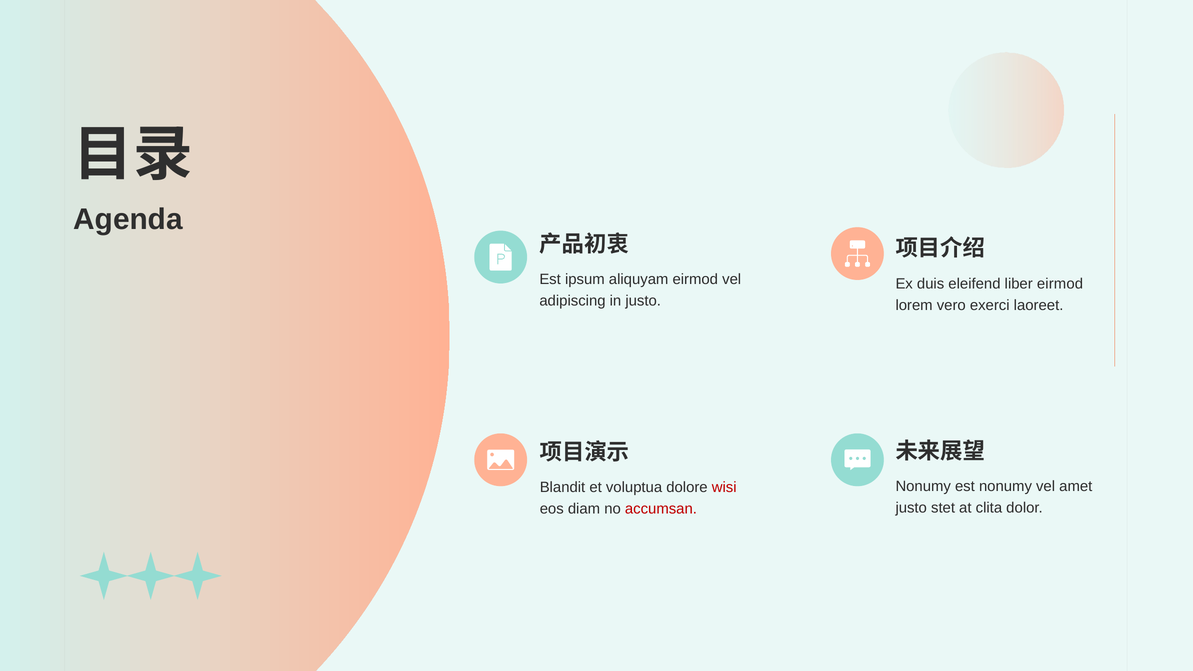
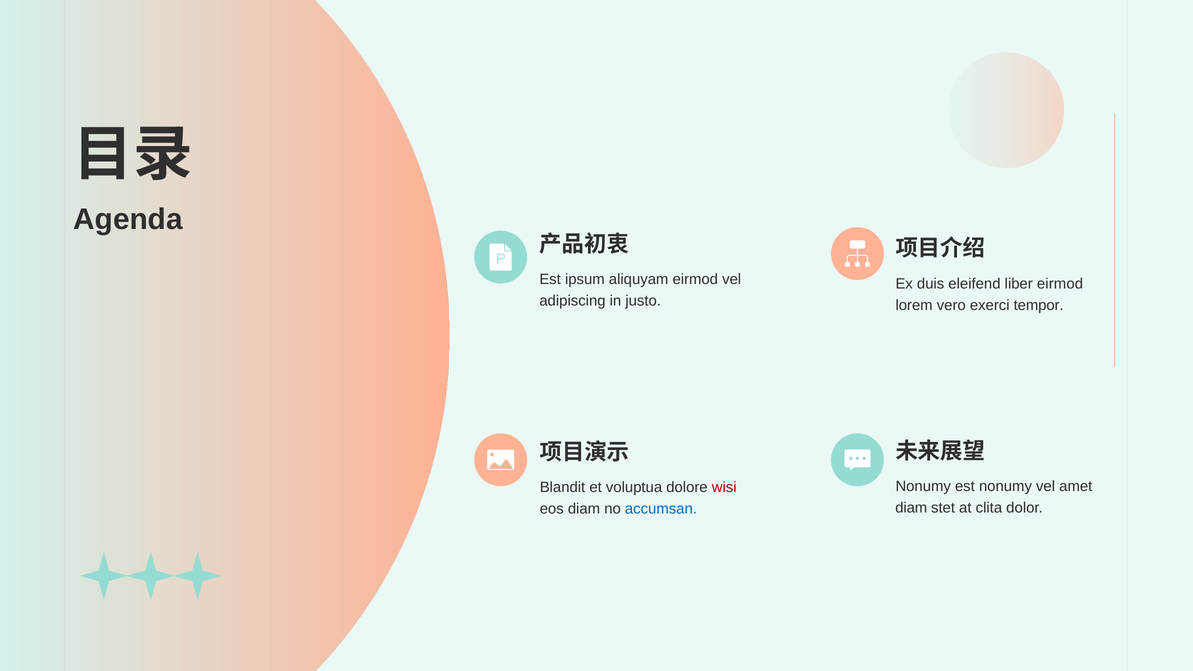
laoreet: laoreet -> tempor (1039, 305)
justo: justo -> diam (911, 508)
accumsan colour: red -> blue (661, 509)
